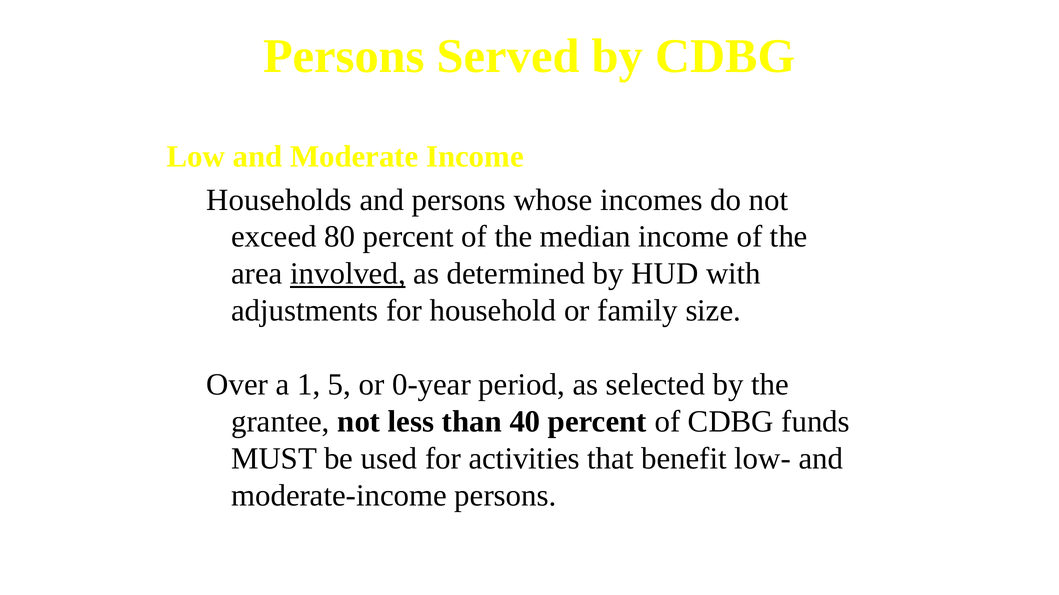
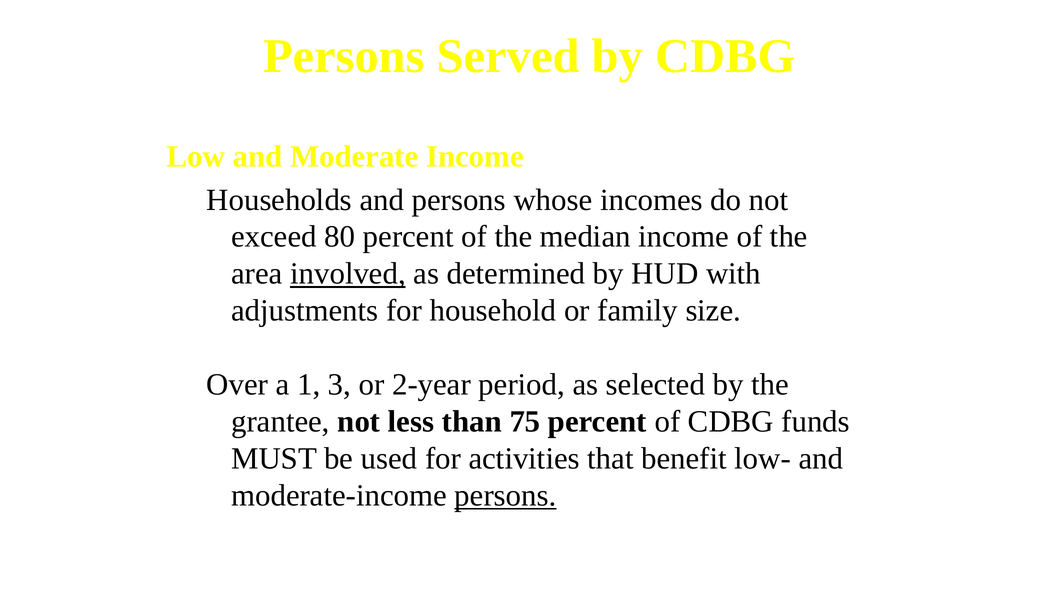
5: 5 -> 3 (339, 385)
0-year: 0-year -> 2-year (431, 385)
40: 40 -> 75 (525, 422)
persons underline: none -> present (505, 496)
